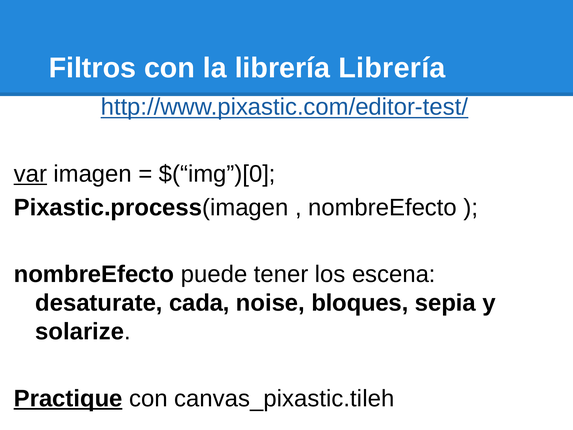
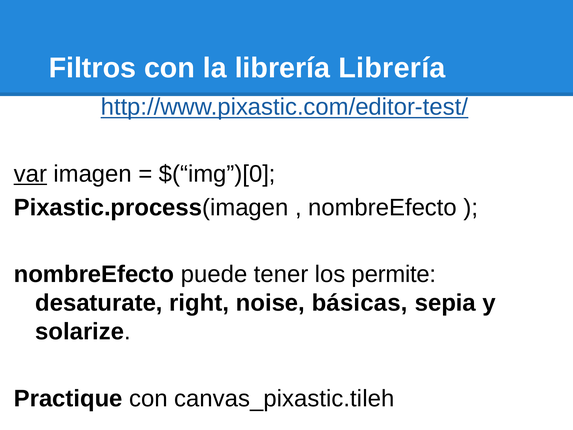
escena: escena -> permite (394, 274)
cada: cada -> right (199, 303)
bloques: bloques -> básicas (360, 303)
Practique underline: present -> none (68, 398)
